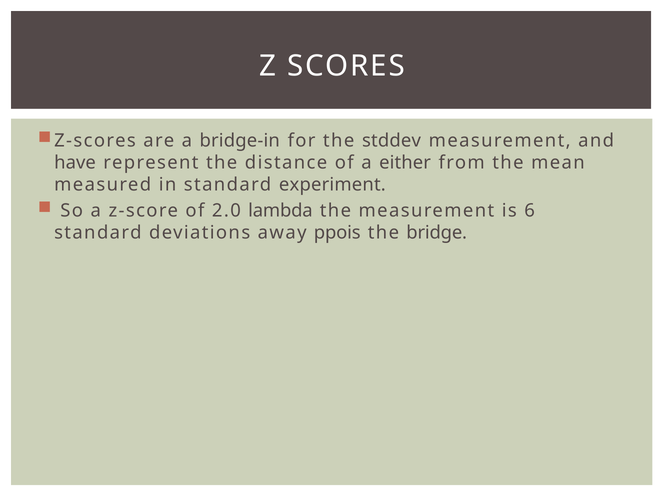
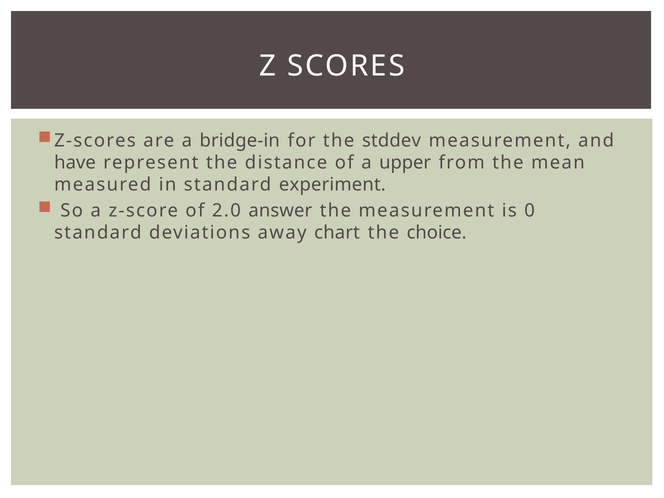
either: either -> upper (405, 163)
lambda: lambda -> answer (280, 211)
6: 6 -> 0 (530, 211)
ppois: ppois -> chart (337, 233)
bridge: bridge -> choice (437, 233)
